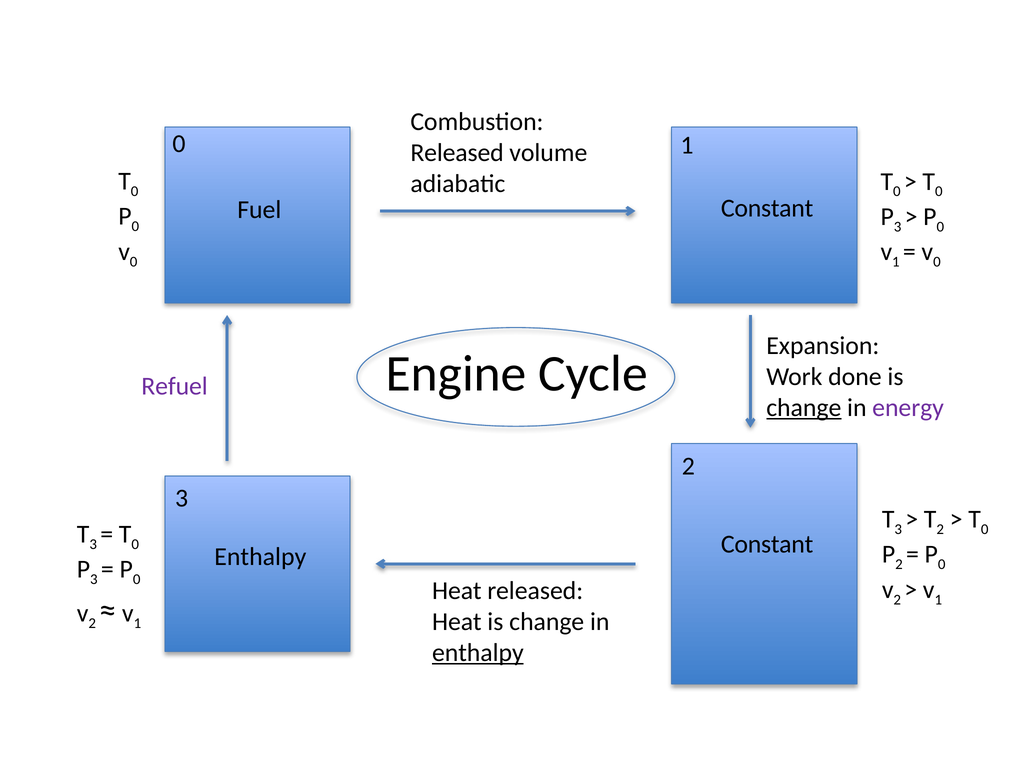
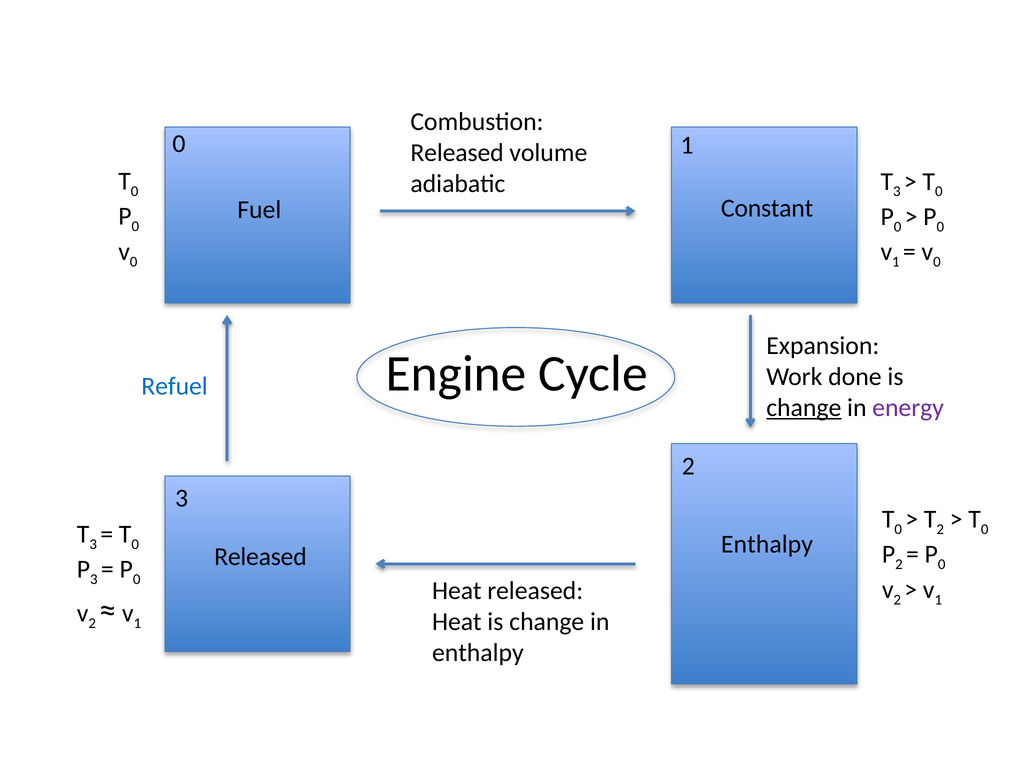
0: 0 -> 3 (897, 192)
3: 3 -> 0 (898, 227)
Refuel colour: purple -> blue (174, 386)
3: 3 -> 0 (898, 529)
Constant: Constant -> Enthalpy (767, 544)
Enthalpy: Enthalpy -> Released (260, 557)
enthalpy underline: present -> none (478, 653)
